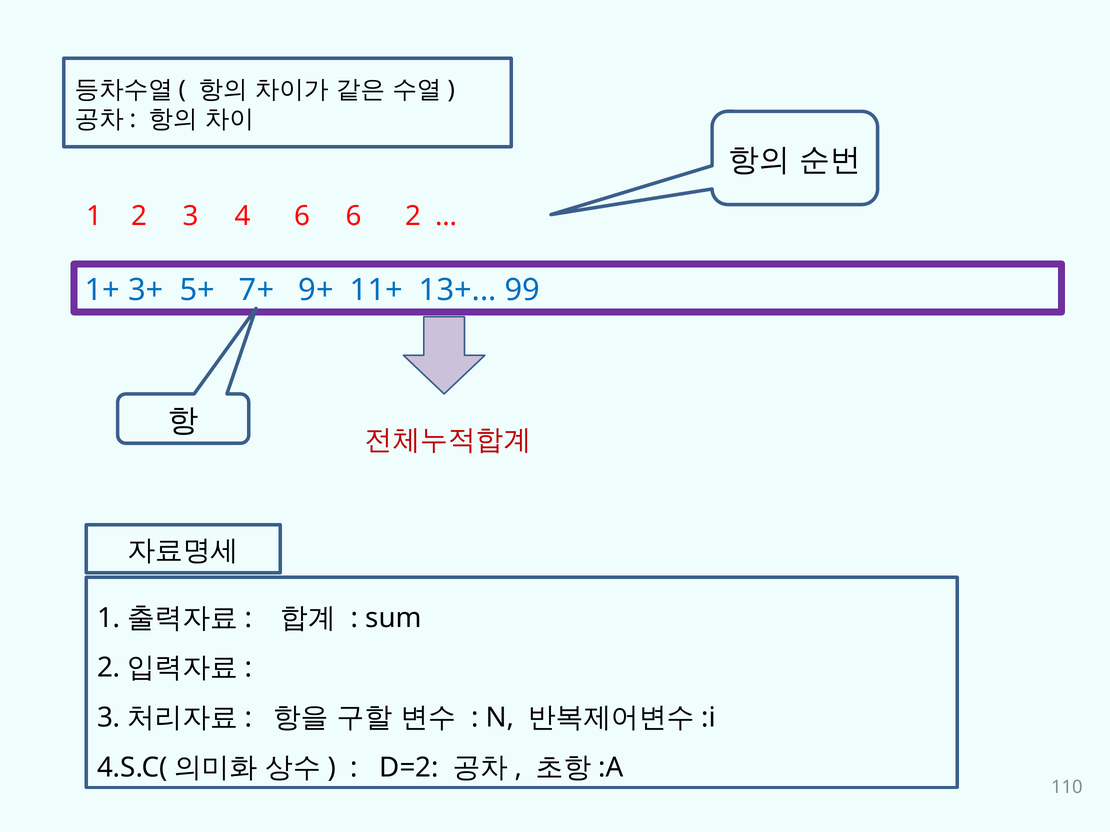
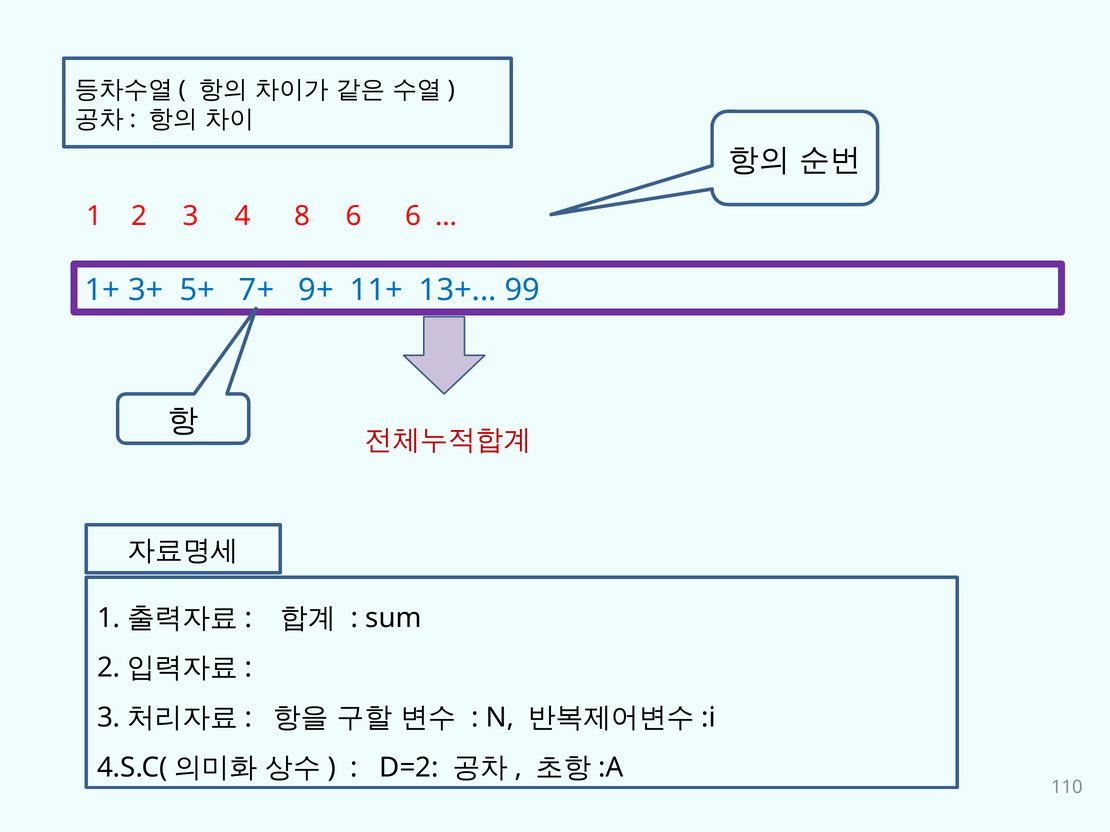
4 6: 6 -> 8 (302, 216)
6 2: 2 -> 6 (413, 216)
